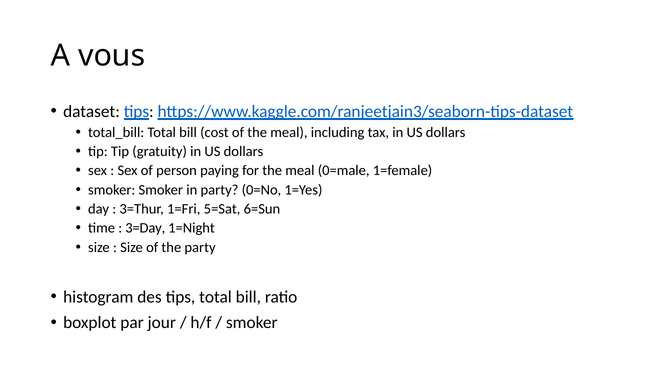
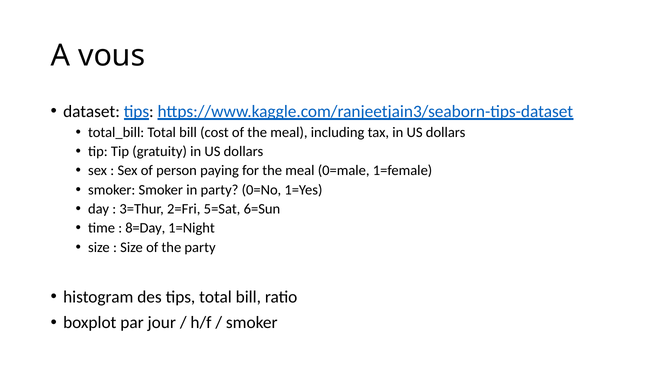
1=Fri: 1=Fri -> 2=Fri (184, 209)
3=Day: 3=Day -> 8=Day (145, 228)
